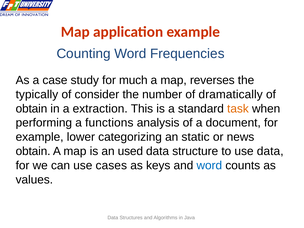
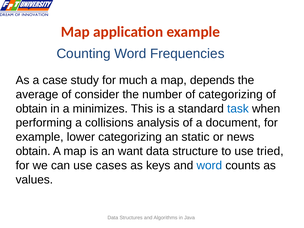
reverses: reverses -> depends (212, 80)
typically: typically -> average (37, 94)
of dramatically: dramatically -> categorizing (231, 94)
extraction: extraction -> minimizes (100, 109)
task colour: orange -> blue (238, 109)
functions: functions -> collisions (109, 123)
used: used -> want (130, 151)
use data: data -> tried (270, 151)
